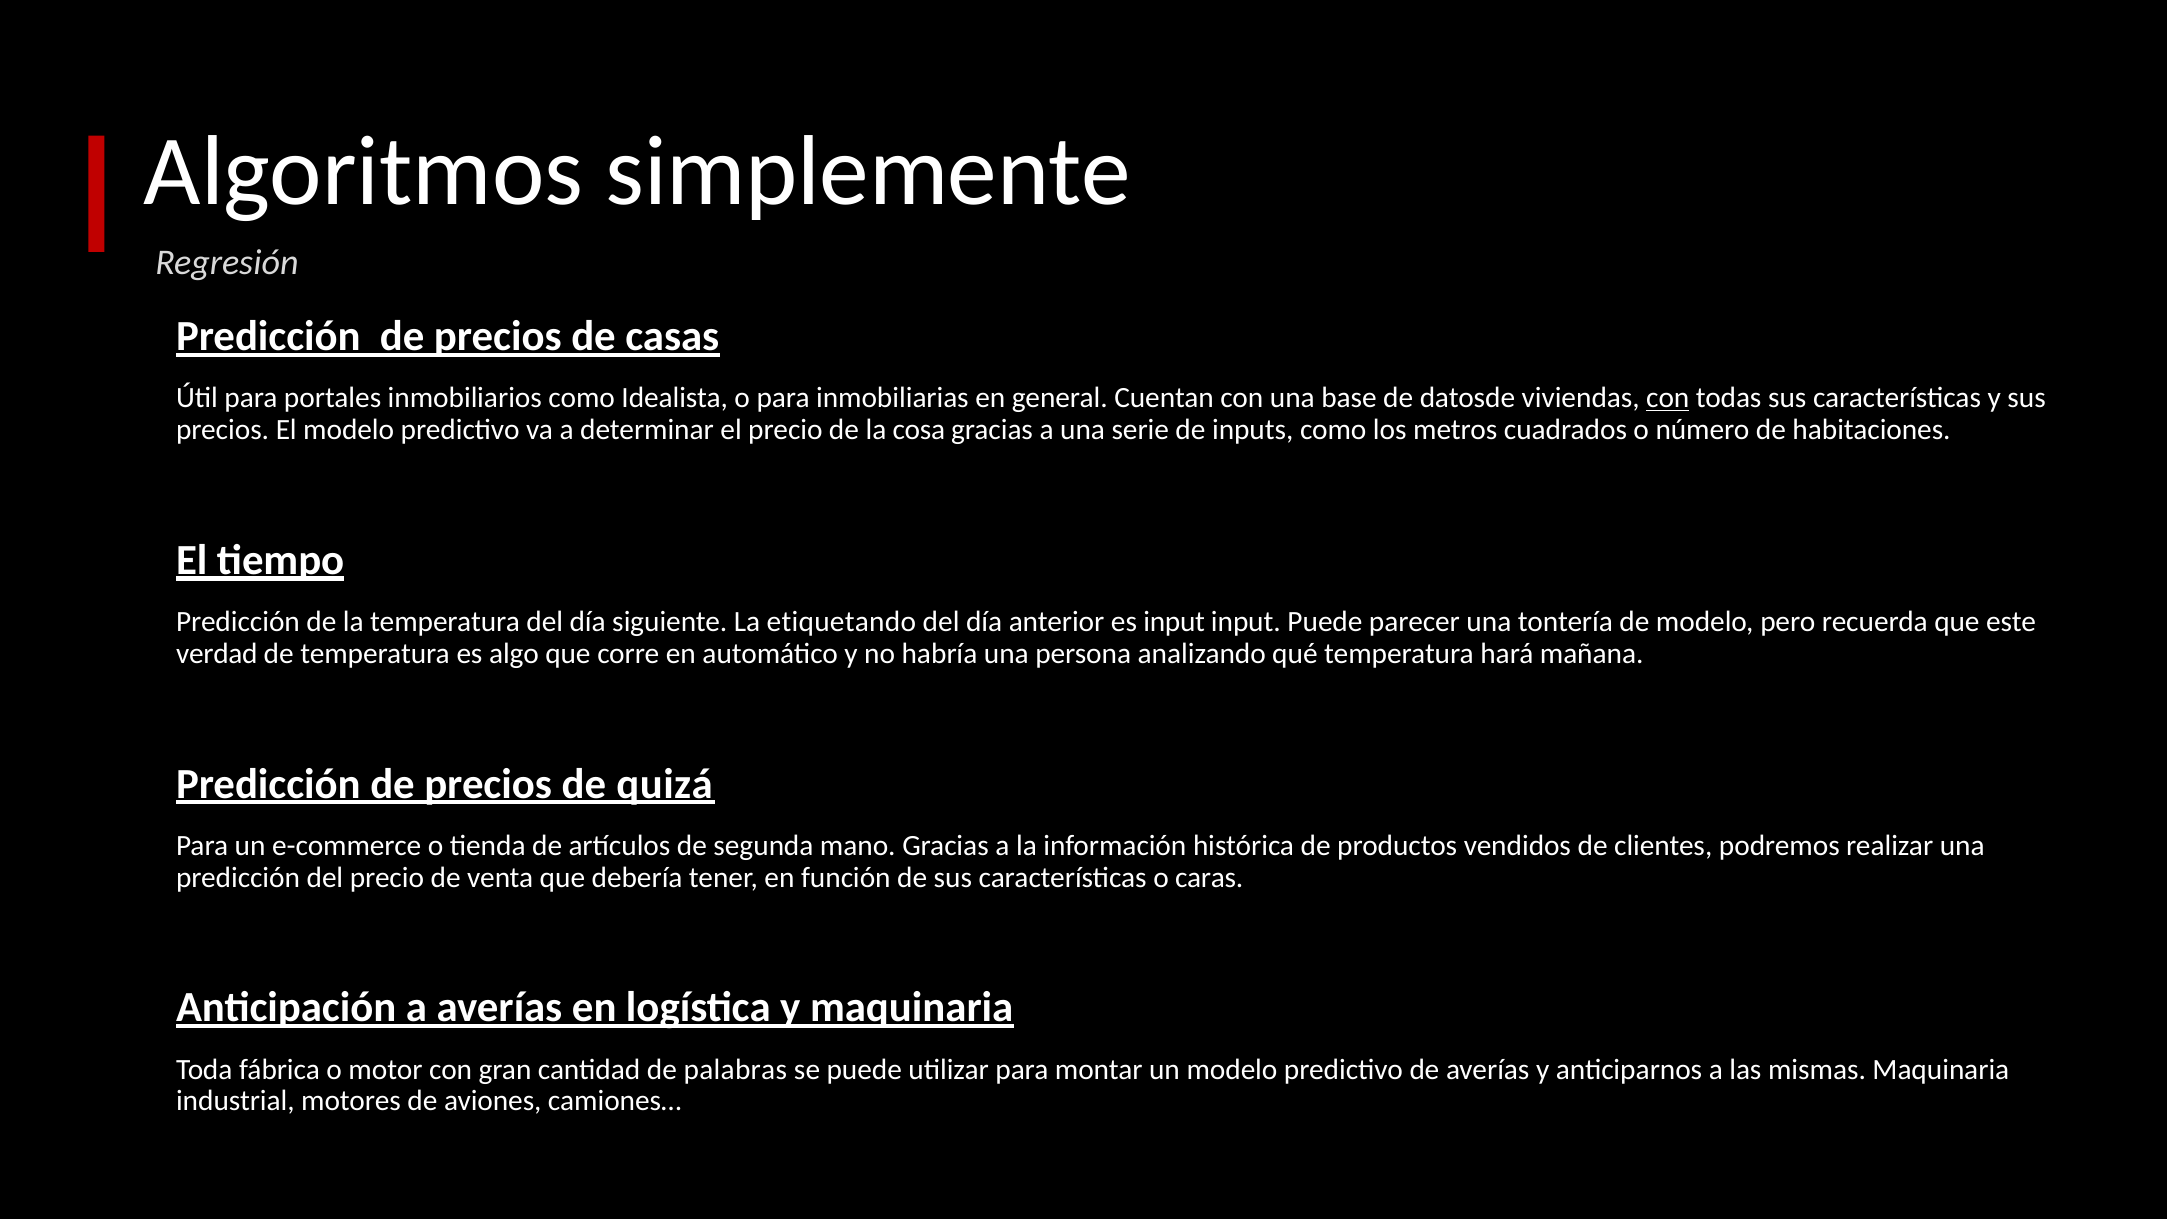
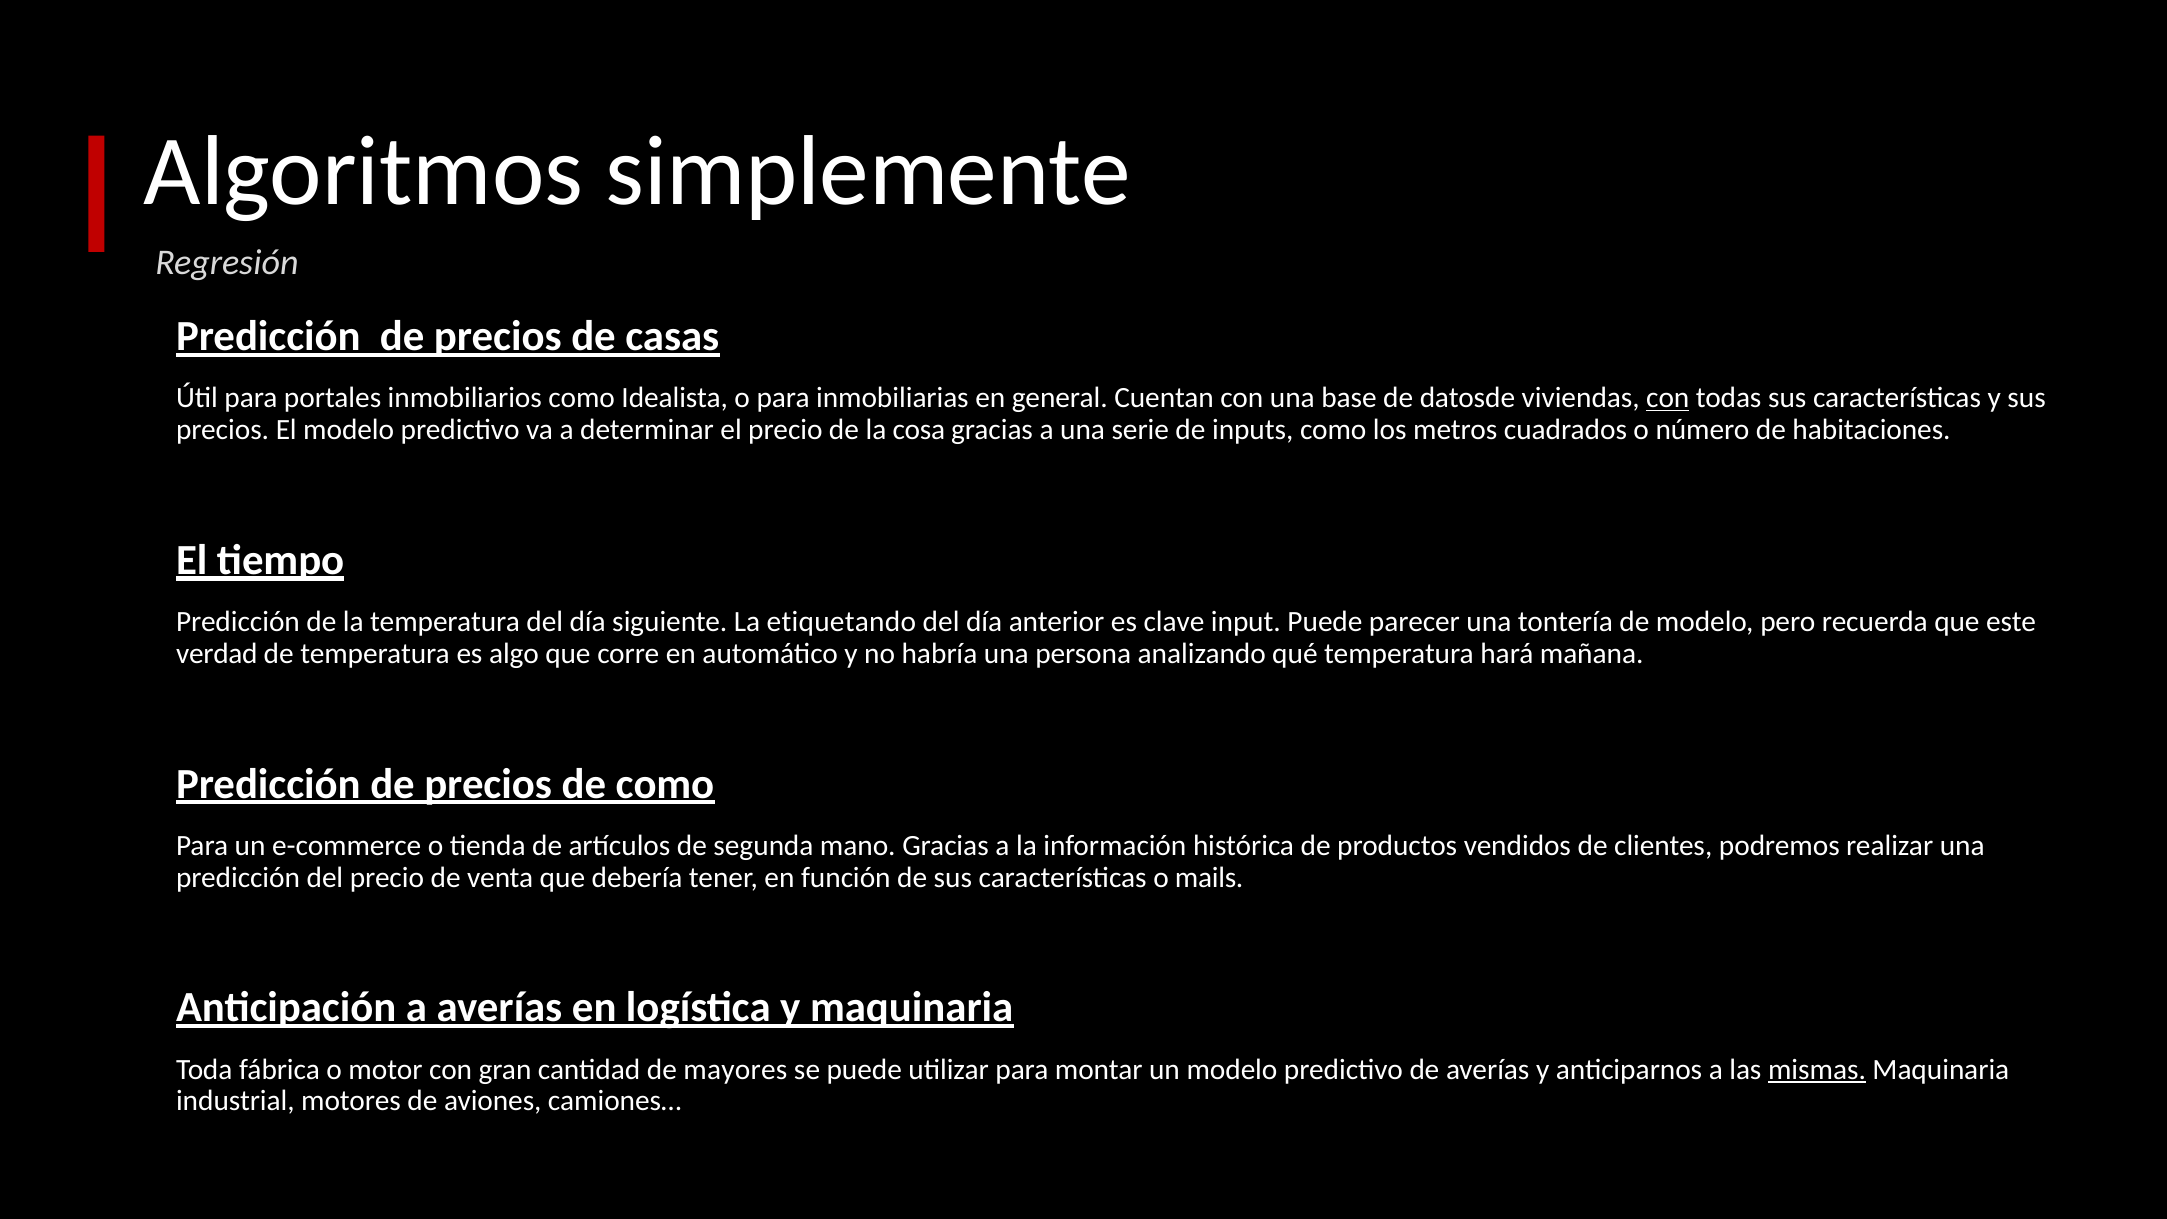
es input: input -> clave (1174, 622)
de quizá: quizá -> como (665, 784)
caras: caras -> mails (1209, 877)
palabras: palabras -> mayores (735, 1069)
mismas underline: none -> present (1817, 1069)
